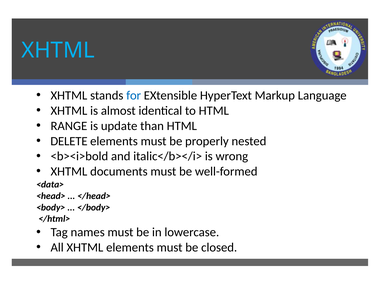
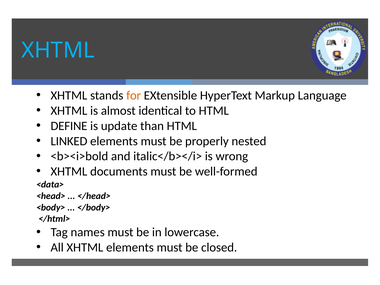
for colour: blue -> orange (134, 96)
RANGE: RANGE -> DEFINE (69, 126)
DELETE: DELETE -> LINKED (69, 141)
